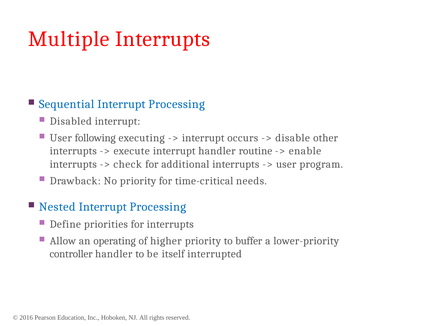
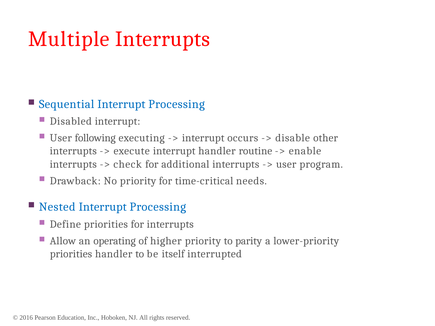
buffer: buffer -> parity (249, 241)
controller: controller -> priorities (71, 254)
